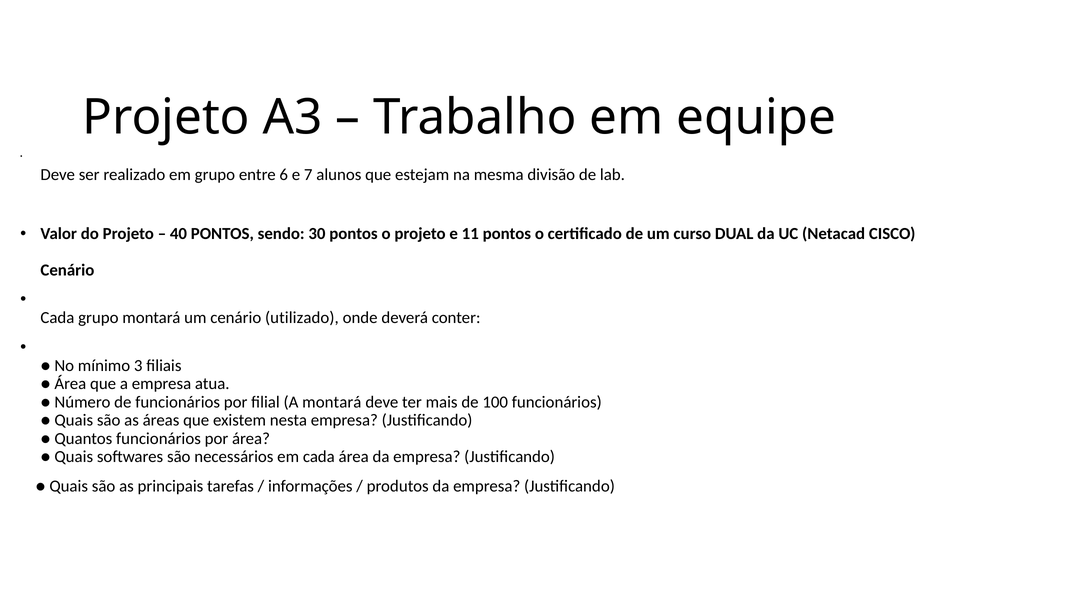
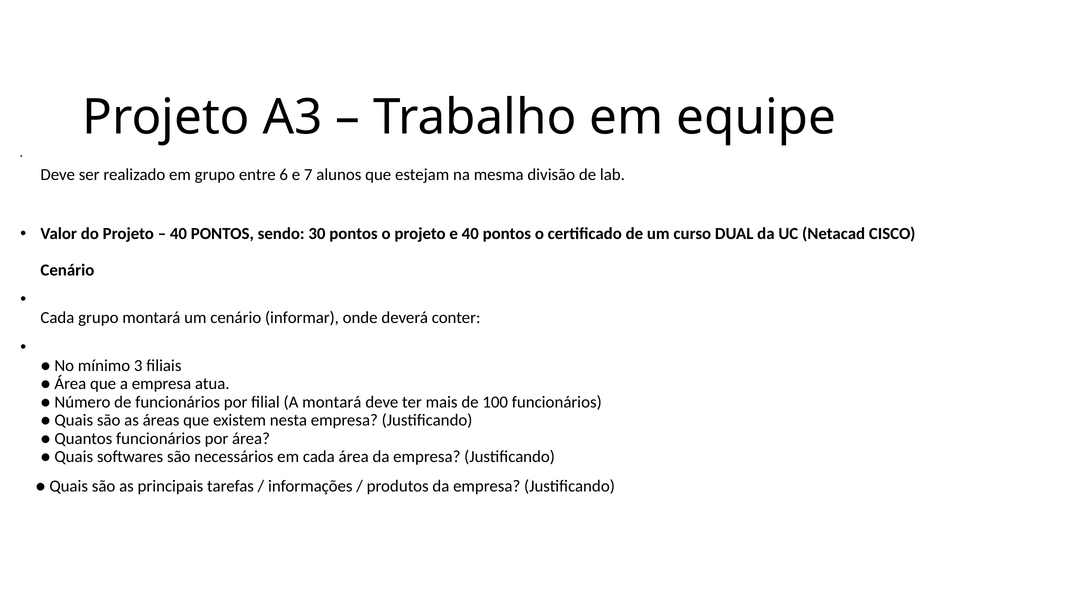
e 11: 11 -> 40 (470, 234)
utilizado: utilizado -> informar (302, 318)
